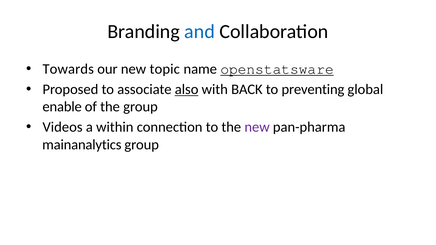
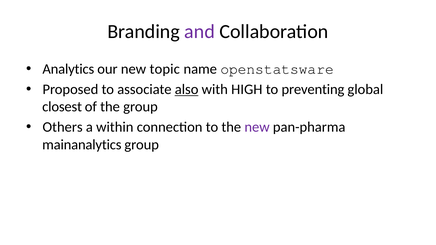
and colour: blue -> purple (200, 32)
Towards: Towards -> Analytics (68, 69)
openstatsware underline: present -> none (277, 69)
BACK: BACK -> HIGH (247, 89)
enable: enable -> closest (62, 107)
Videos: Videos -> Others (63, 127)
